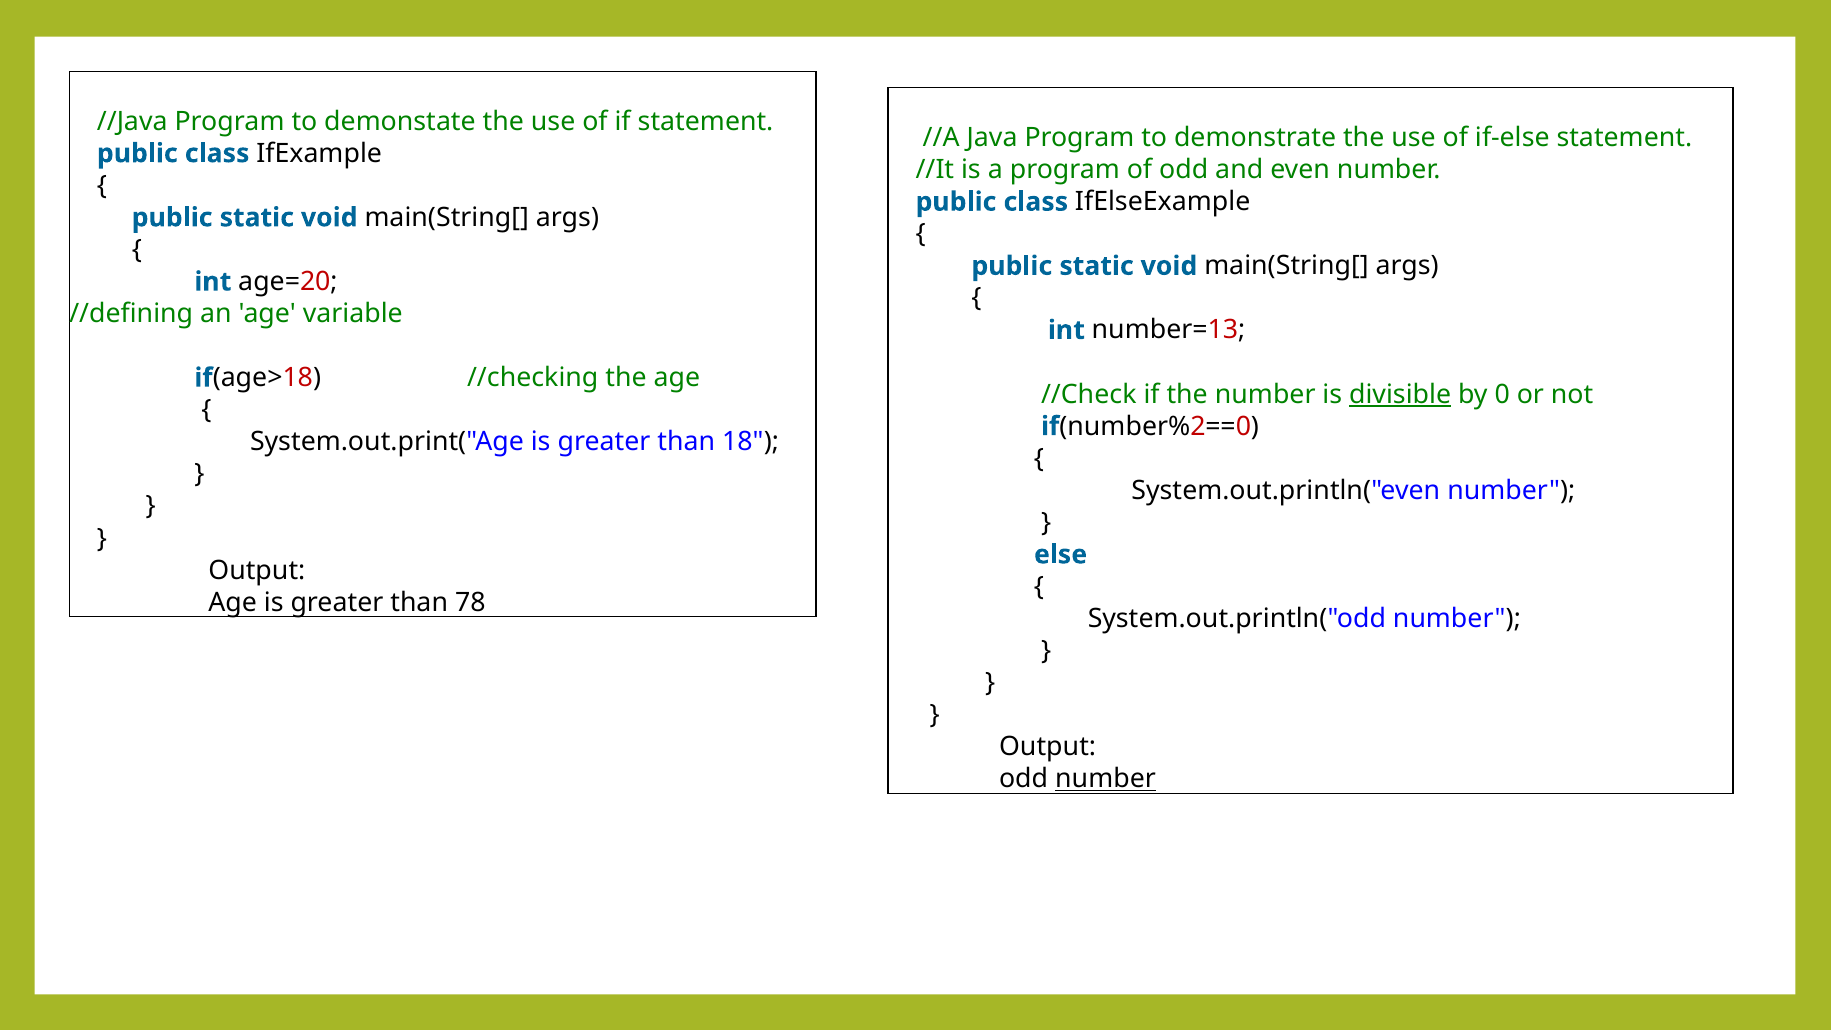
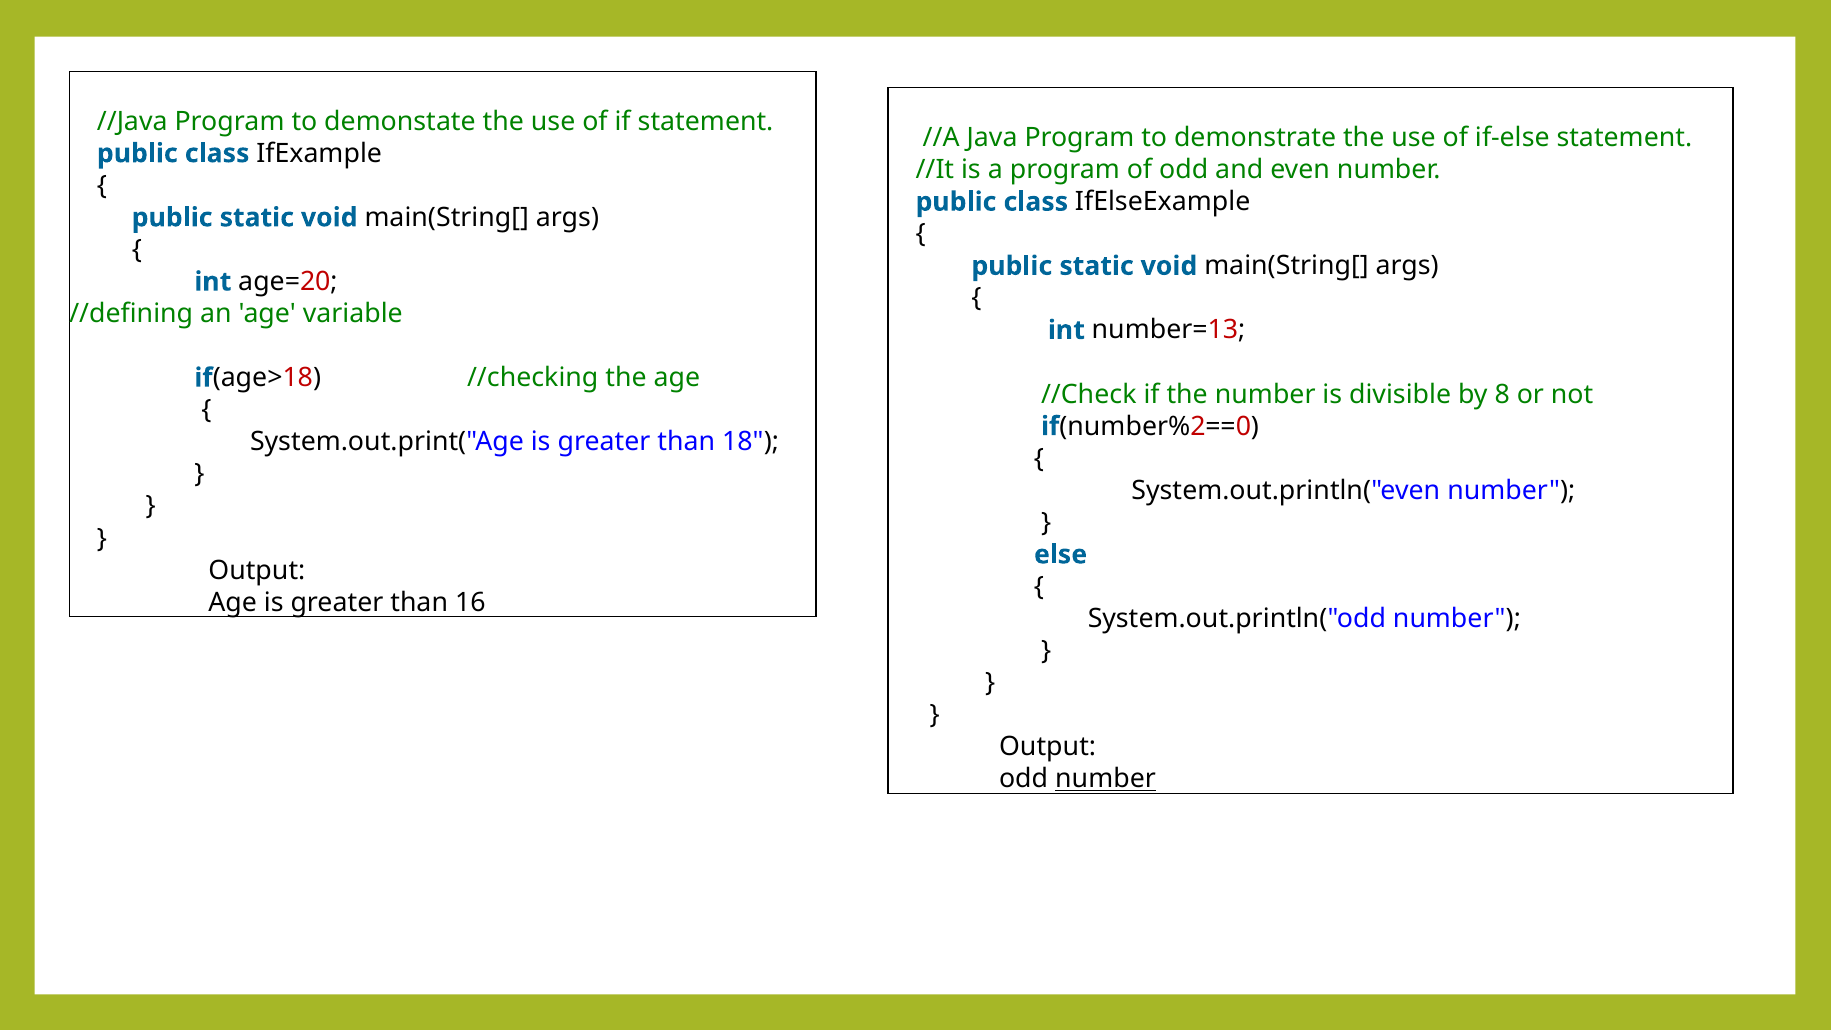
divisible underline: present -> none (1400, 394)
0: 0 -> 8 (1502, 394)
78: 78 -> 16 (470, 602)
